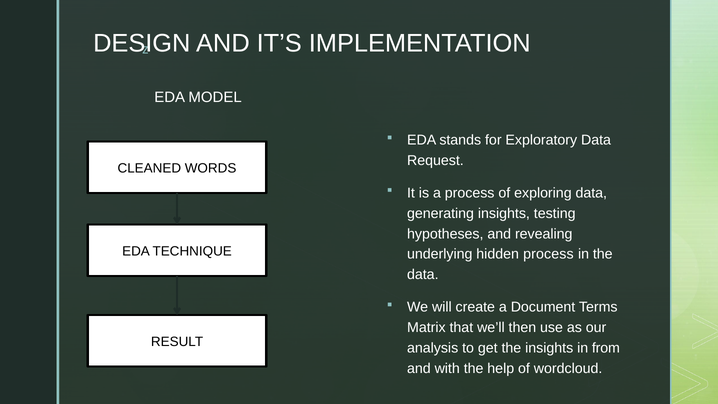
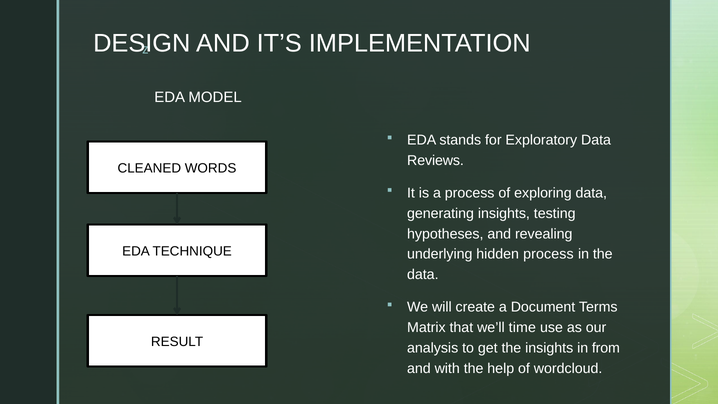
Request: Request -> Reviews (436, 160)
then: then -> time (522, 327)
